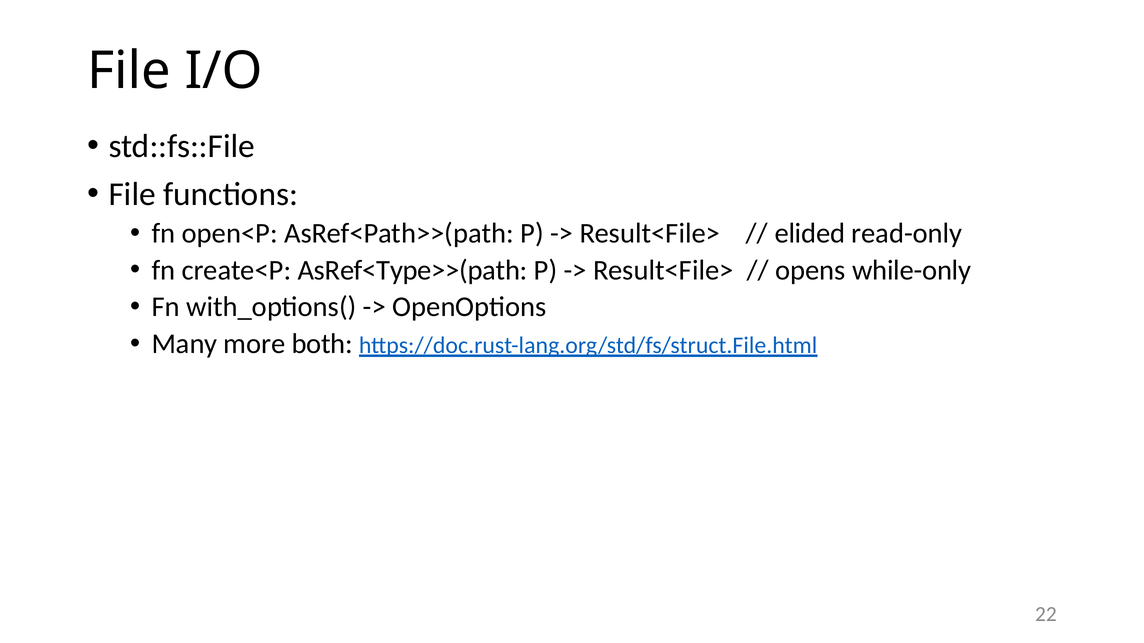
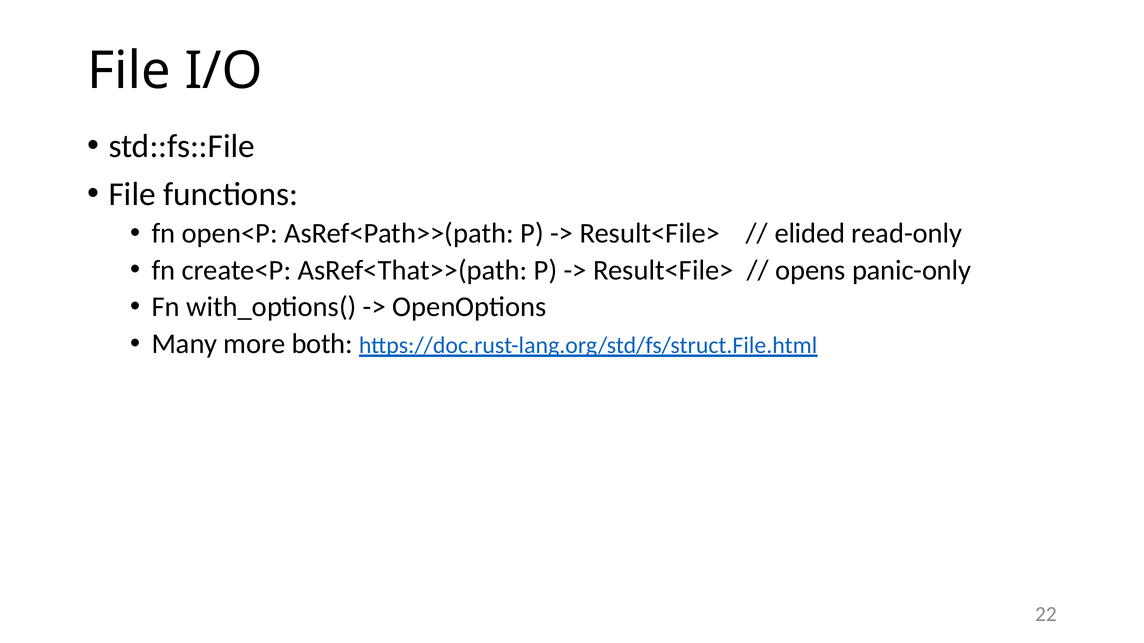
AsRef<Type>>(path: AsRef<Type>>(path -> AsRef<That>>(path (412, 270)
while-only: while-only -> panic-only (912, 270)
